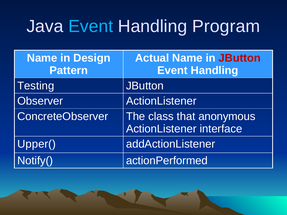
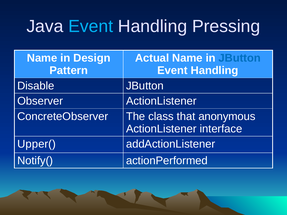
Program: Program -> Pressing (226, 26)
JButton colour: red -> blue (240, 58)
Testing: Testing -> Disable (36, 86)
